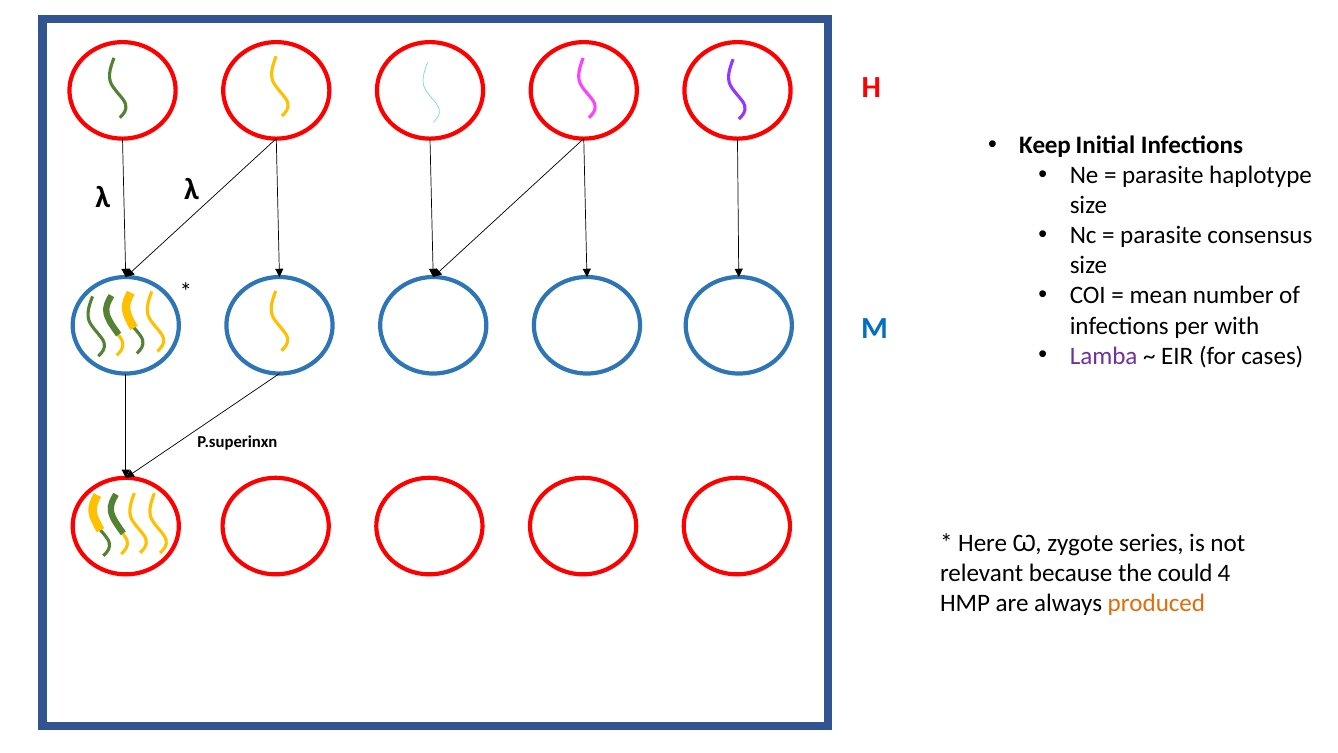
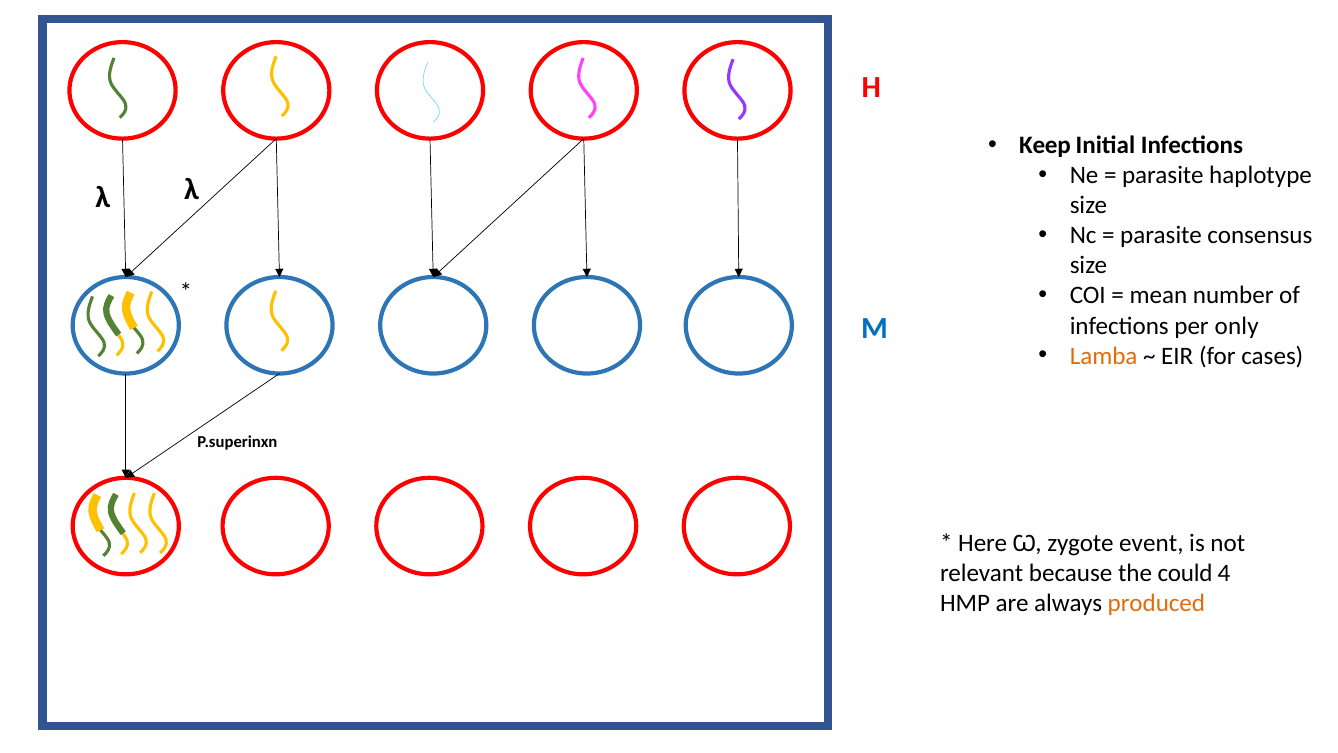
with: with -> only (1237, 326)
Lamba colour: purple -> orange (1104, 356)
series: series -> event (1151, 543)
